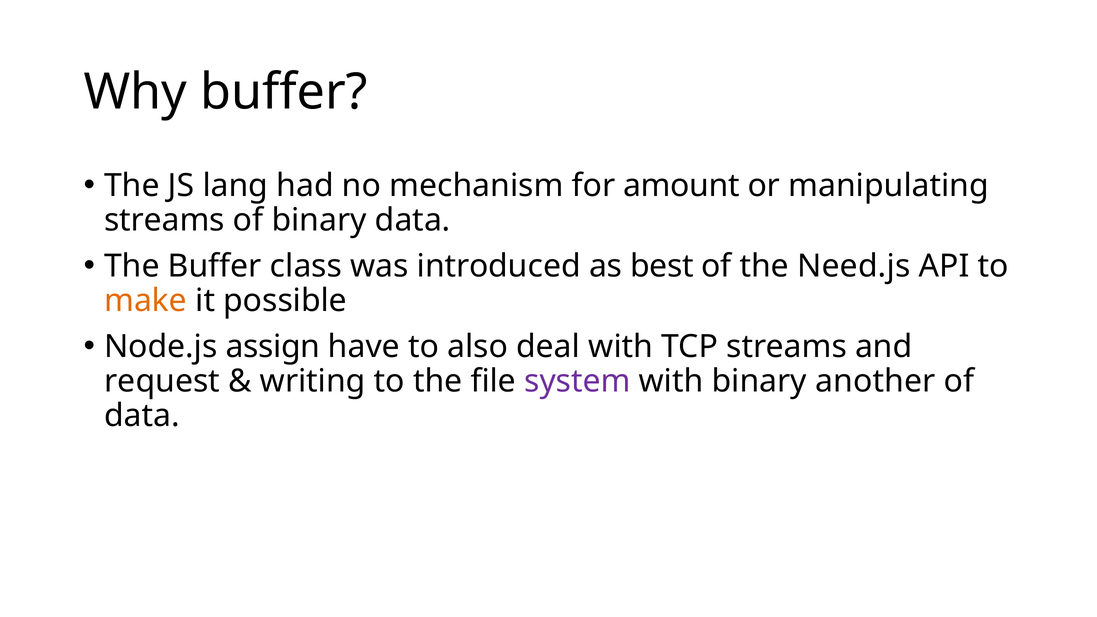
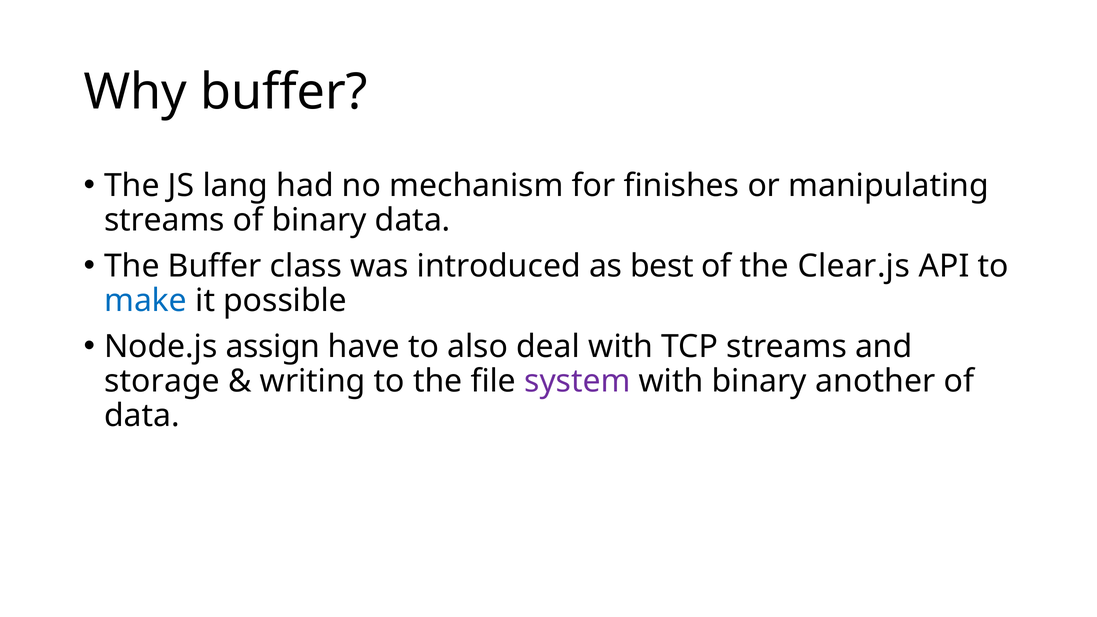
amount: amount -> finishes (681, 185)
Need.js: Need.js -> Clear.js (854, 266)
make colour: orange -> blue (146, 301)
request: request -> storage (162, 381)
